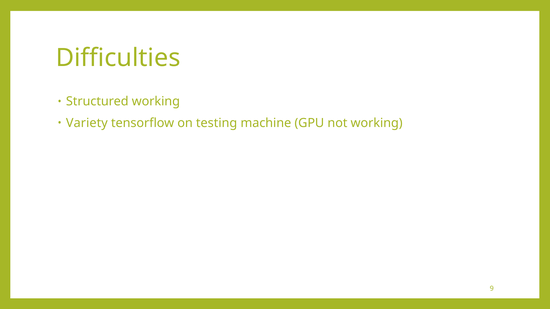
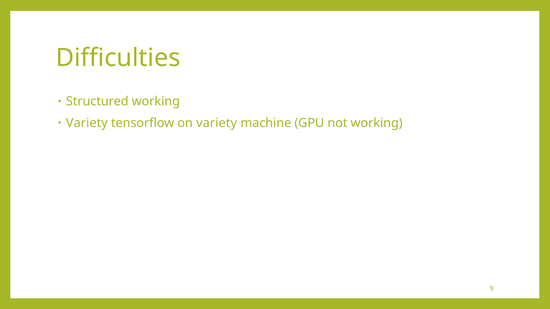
on testing: testing -> variety (217, 123)
